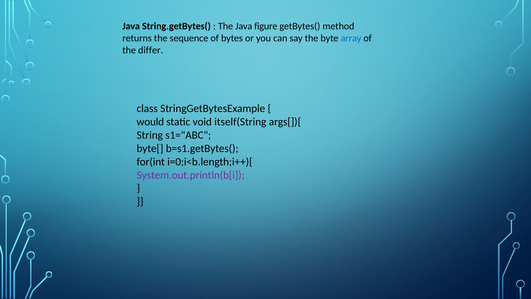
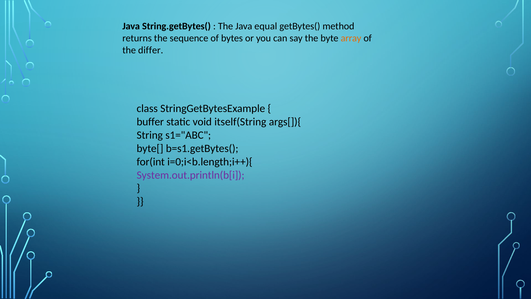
figure: figure -> equal (266, 26)
array colour: blue -> orange (351, 38)
would: would -> buffer (150, 122)
